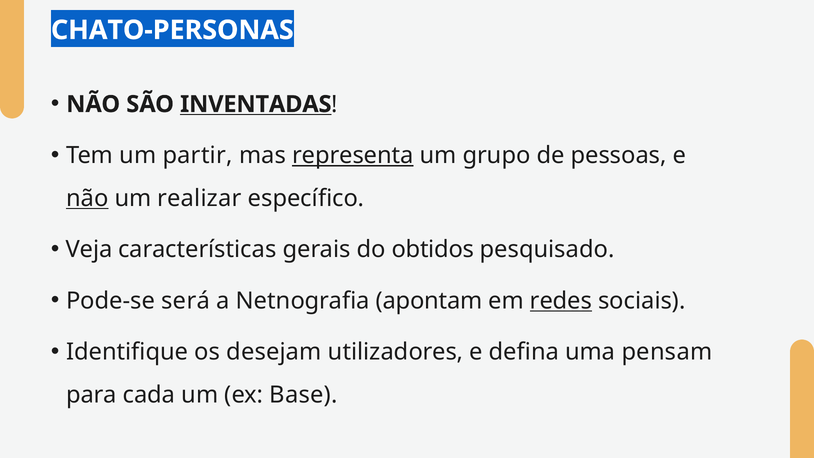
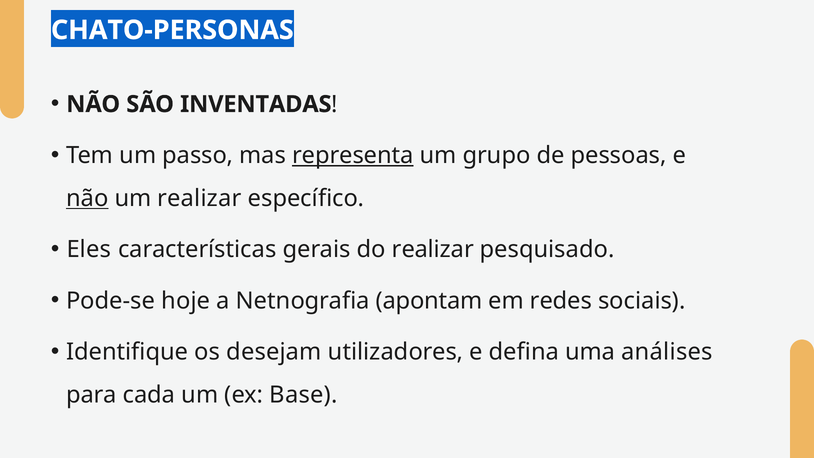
INVENTADAS underline: present -> none (256, 104)
partir: partir -> passo (198, 155)
Veja: Veja -> Eles (89, 249)
do obtidos: obtidos -> realizar (433, 249)
será: será -> hoje (186, 301)
redes underline: present -> none (561, 301)
pensam: pensam -> análises (667, 352)
